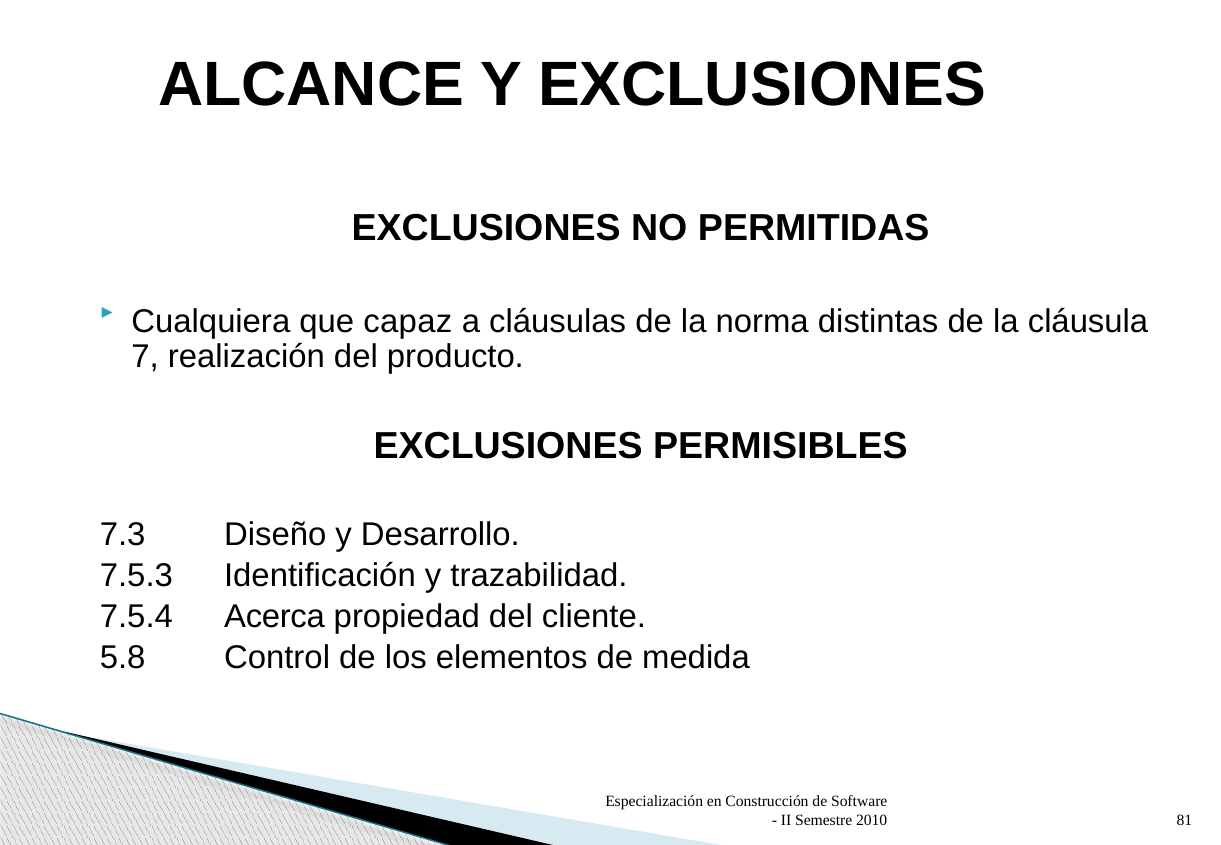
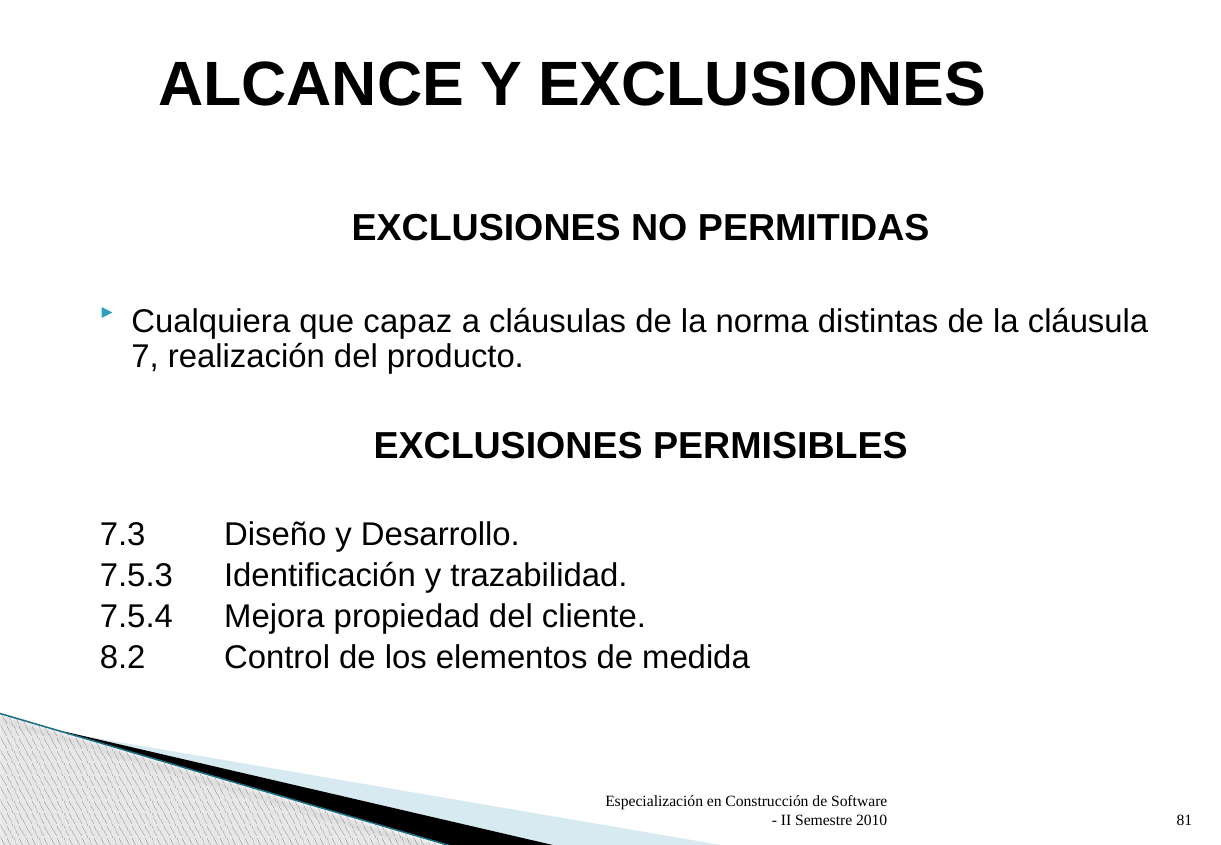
Acerca: Acerca -> Mejora (274, 617)
5.8: 5.8 -> 8.2 (123, 658)
